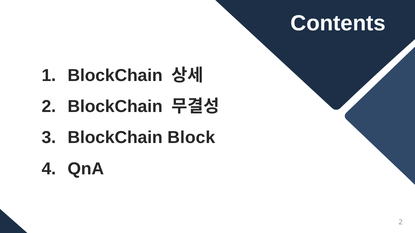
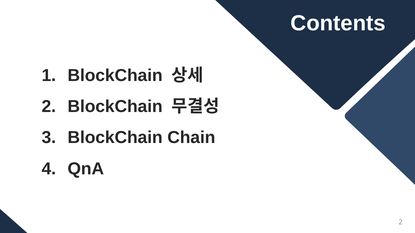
Block: Block -> Chain (191, 138)
